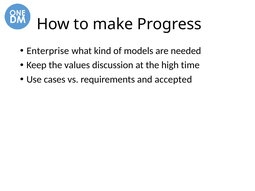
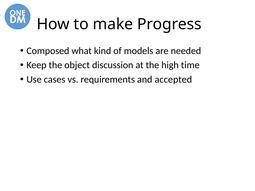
Enterprise: Enterprise -> Composed (48, 51)
values: values -> object (77, 65)
